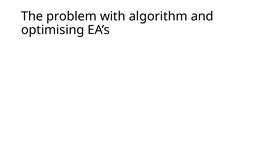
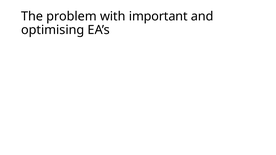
algorithm: algorithm -> important (158, 16)
